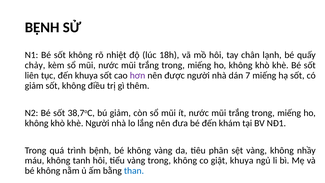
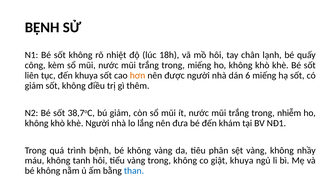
chảy: chảy -> công (35, 65)
hơn colour: purple -> orange (138, 75)
7: 7 -> 6 (248, 75)
miếng: miếng -> nhiễm (289, 113)
